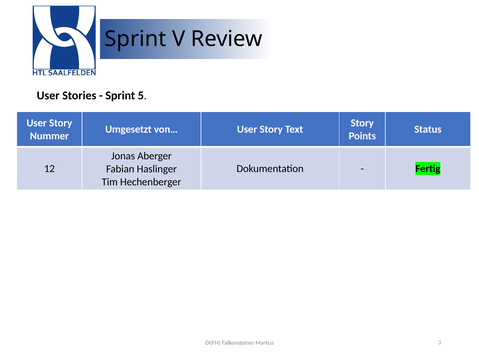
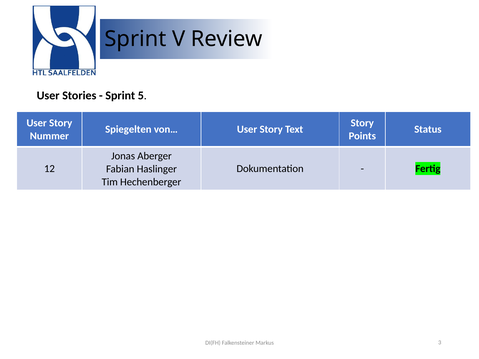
Umgesetzt: Umgesetzt -> Spiegelten (128, 130)
